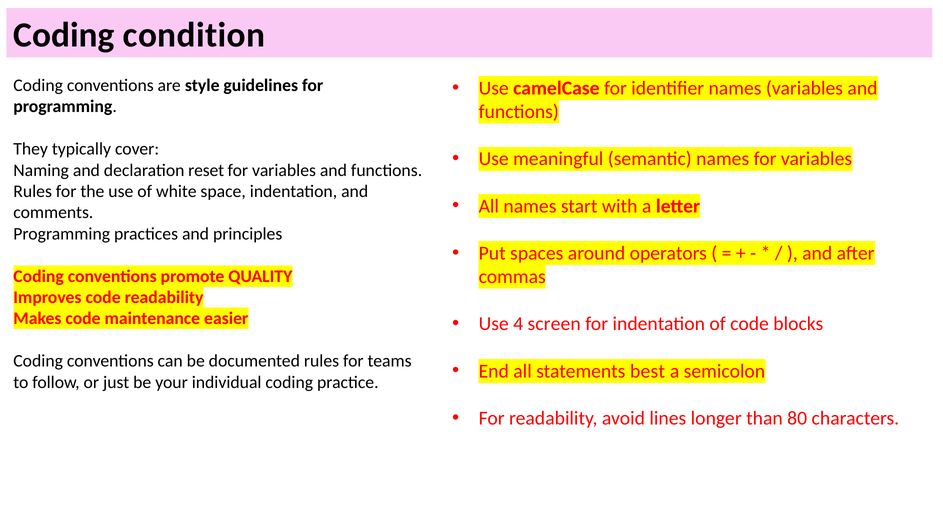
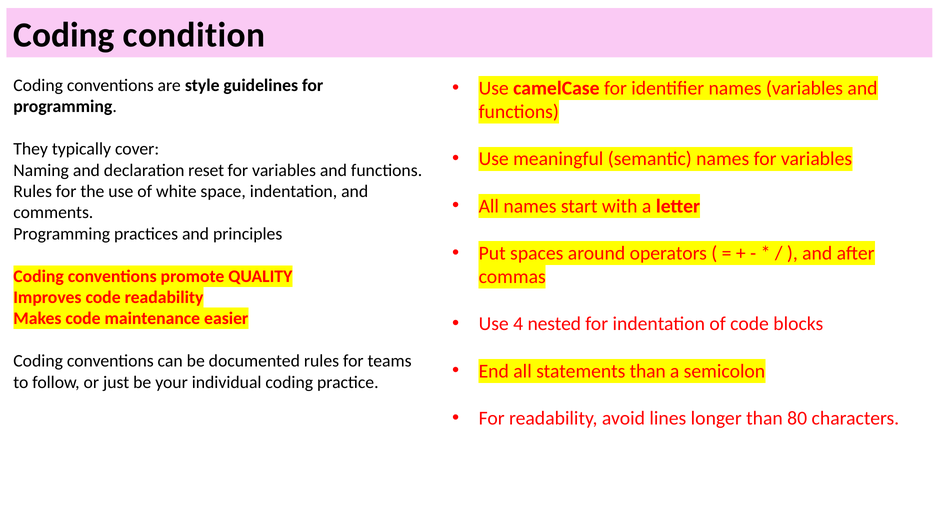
screen: screen -> nested (554, 324)
statements best: best -> than (648, 371)
